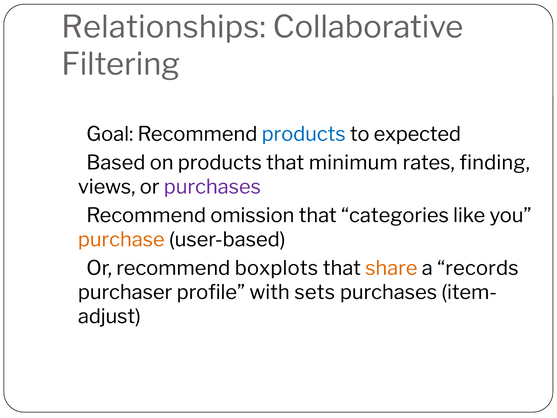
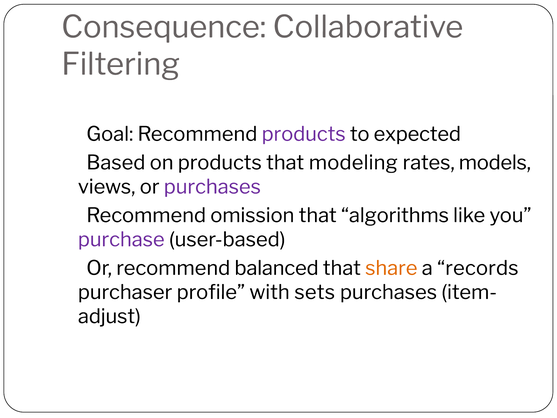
Relationships: Relationships -> Consequence (164, 27)
products colour: blue -> purple (304, 134)
minimum: minimum -> modeling (353, 163)
finding: finding -> models (495, 163)
categories: categories -> algorithms (395, 215)
purchase colour: orange -> purple (121, 239)
boxplots: boxplots -> balanced (277, 268)
